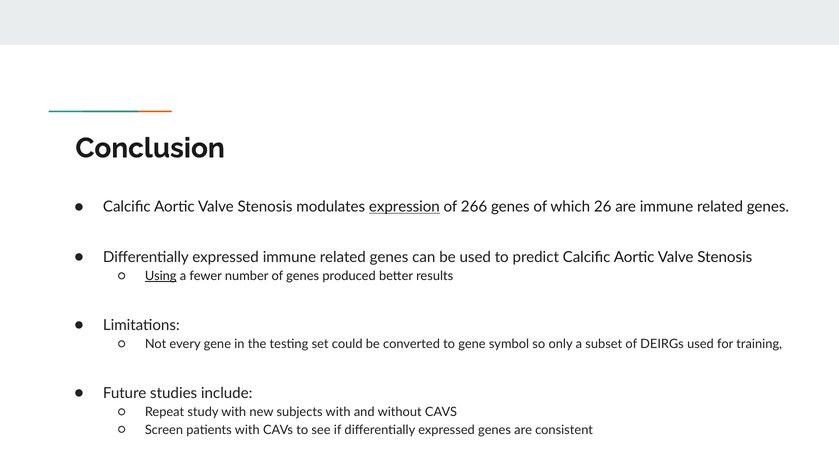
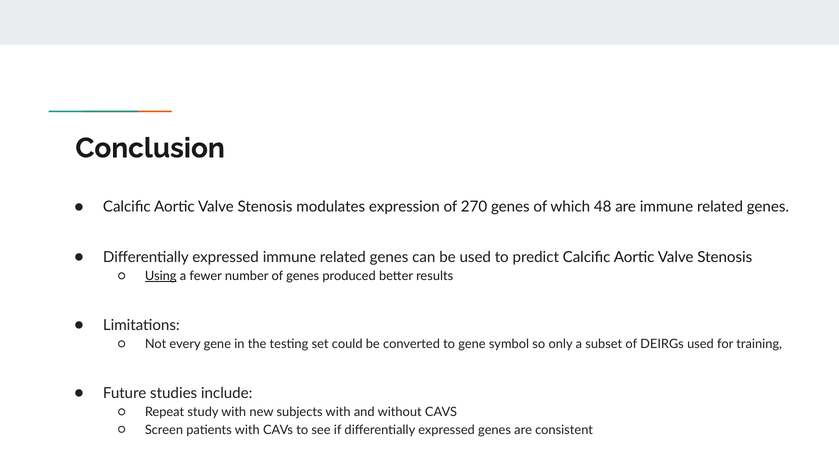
expression underline: present -> none (404, 207)
266: 266 -> 270 (474, 207)
26: 26 -> 48 (603, 207)
